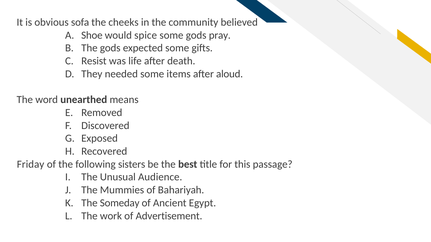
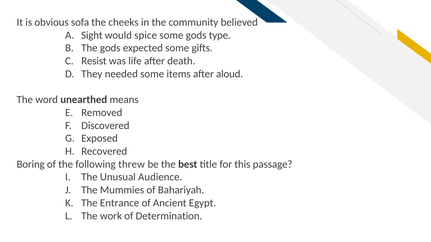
Shoe: Shoe -> Sight (92, 35)
pray: pray -> type (220, 35)
Friday: Friday -> Boring (31, 164)
sisters: sisters -> threw (132, 164)
Someday: Someday -> Entrance (120, 203)
Advertisement: Advertisement -> Determination (169, 216)
